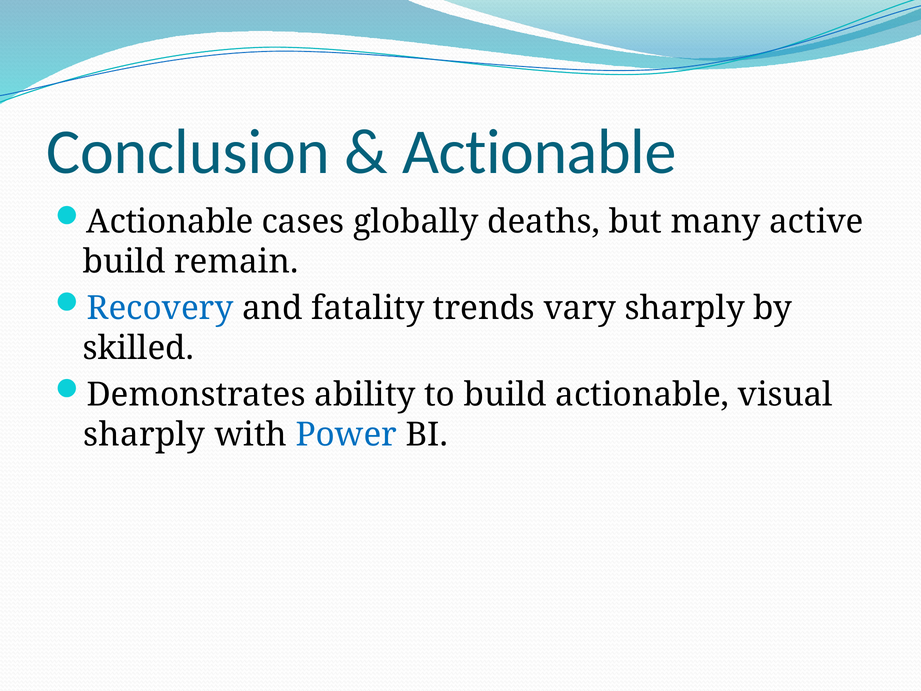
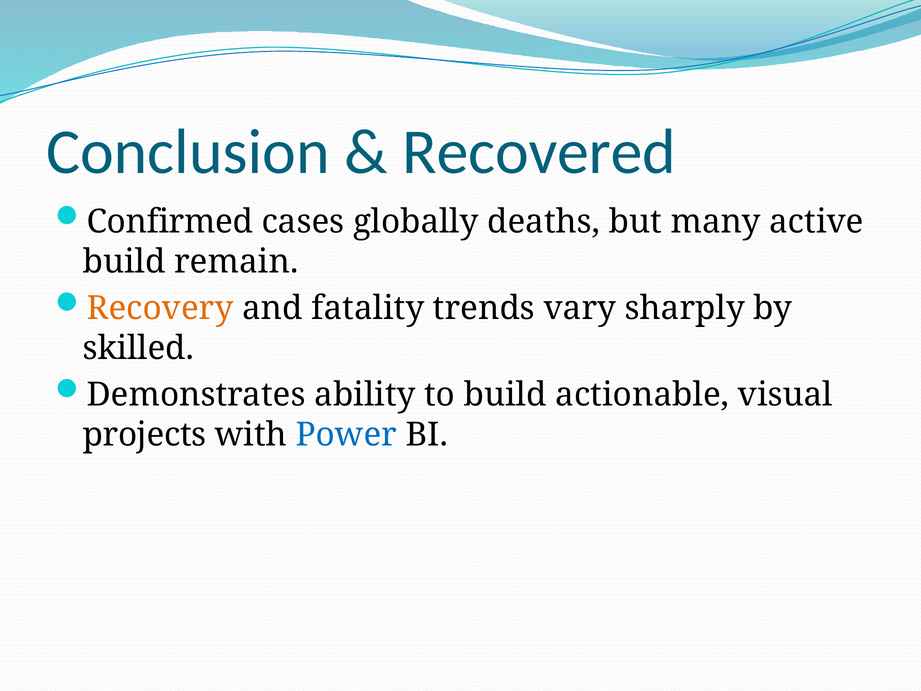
Actionable: Actionable -> Recovered (539, 152)
Actionable: Actionable -> Confirmed (170, 222)
Recovery colour: blue -> orange (160, 308)
sharply: sharply -> projects (145, 434)
